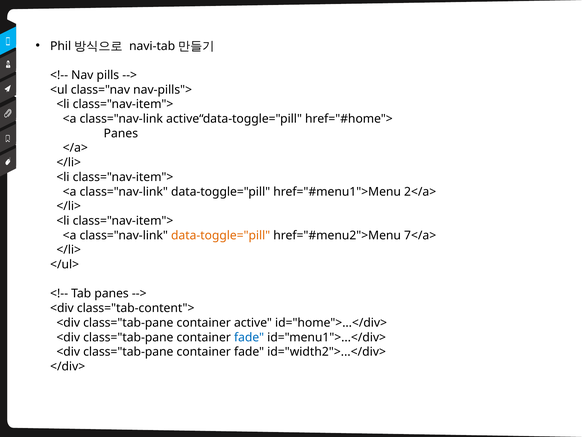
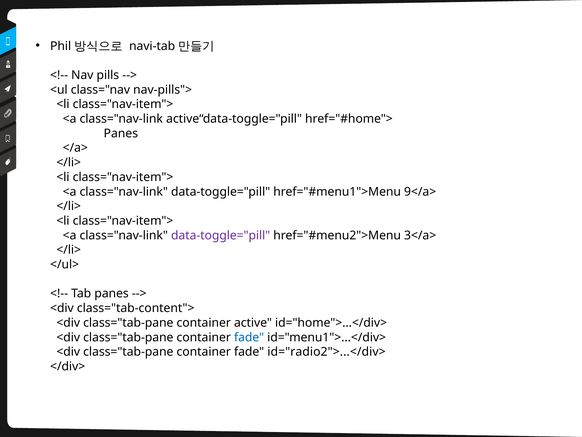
2</a>: 2</a> -> 9</a> (420, 191)
data-toggle="pill colour: orange -> purple (221, 235)
7</a>: 7</a> -> 3</a> (420, 235)
id="width2">...</div>: id="width2">...</div> -> id="radio2">...</div> (327, 352)
